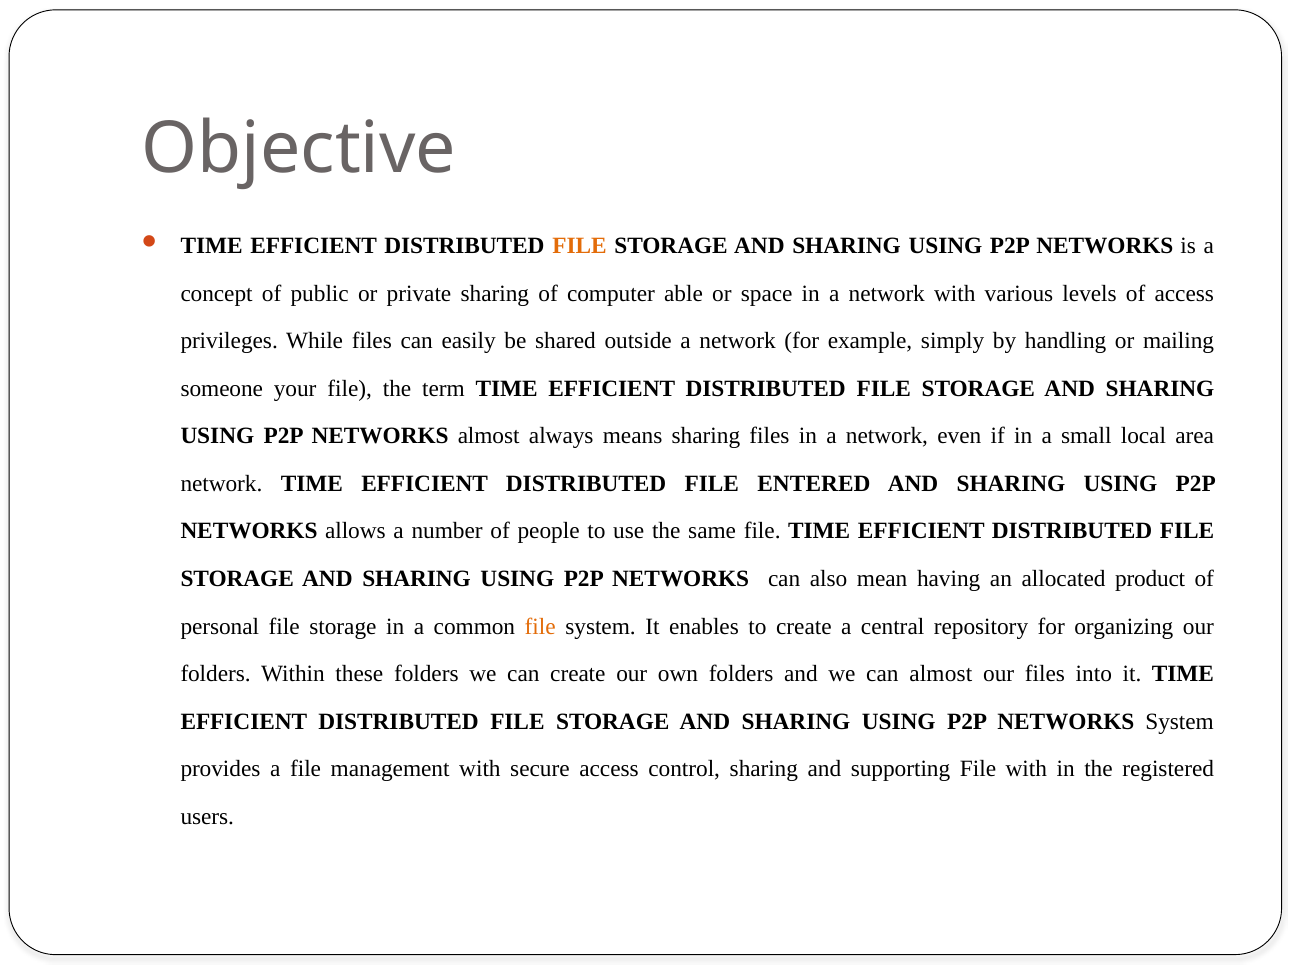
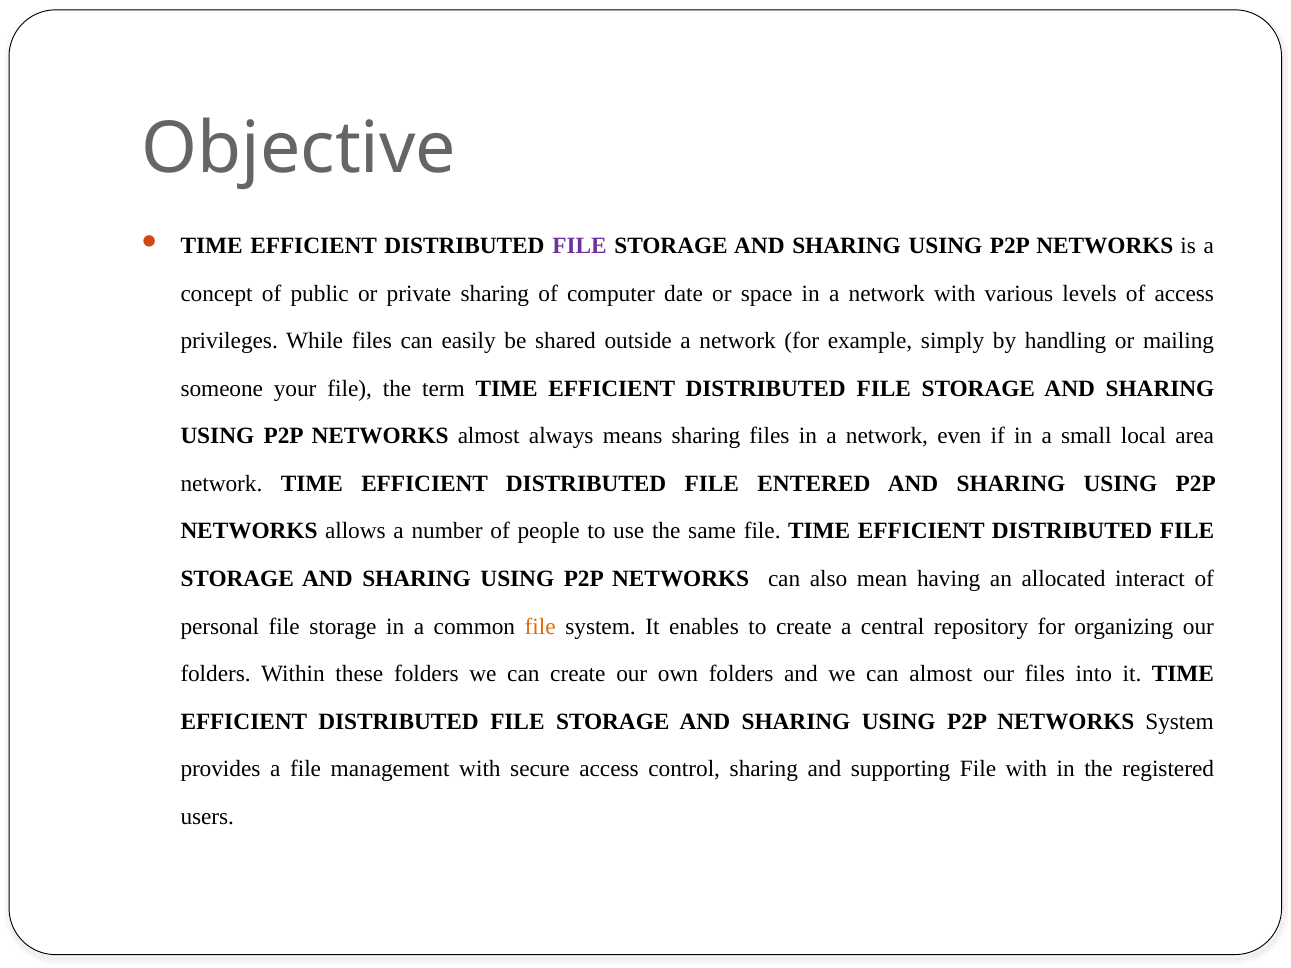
FILE colour: orange -> purple (579, 246)
able: able -> date (684, 294)
product: product -> interact (1150, 579)
